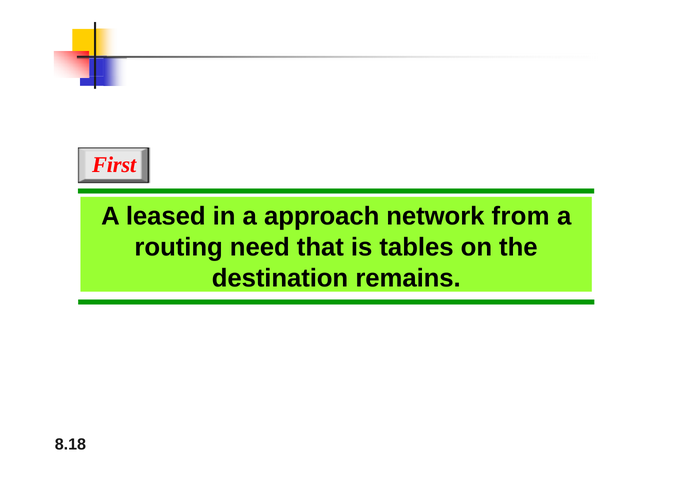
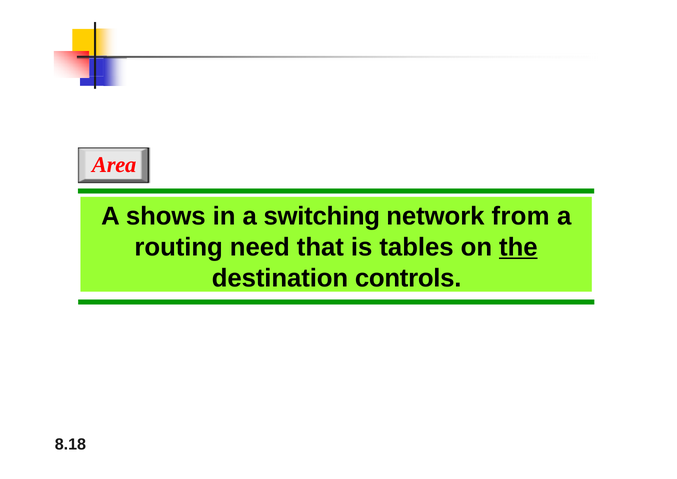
First: First -> Area (114, 165)
leased: leased -> shows (166, 216)
approach: approach -> switching (322, 216)
the underline: none -> present (518, 247)
remains: remains -> controls (408, 278)
